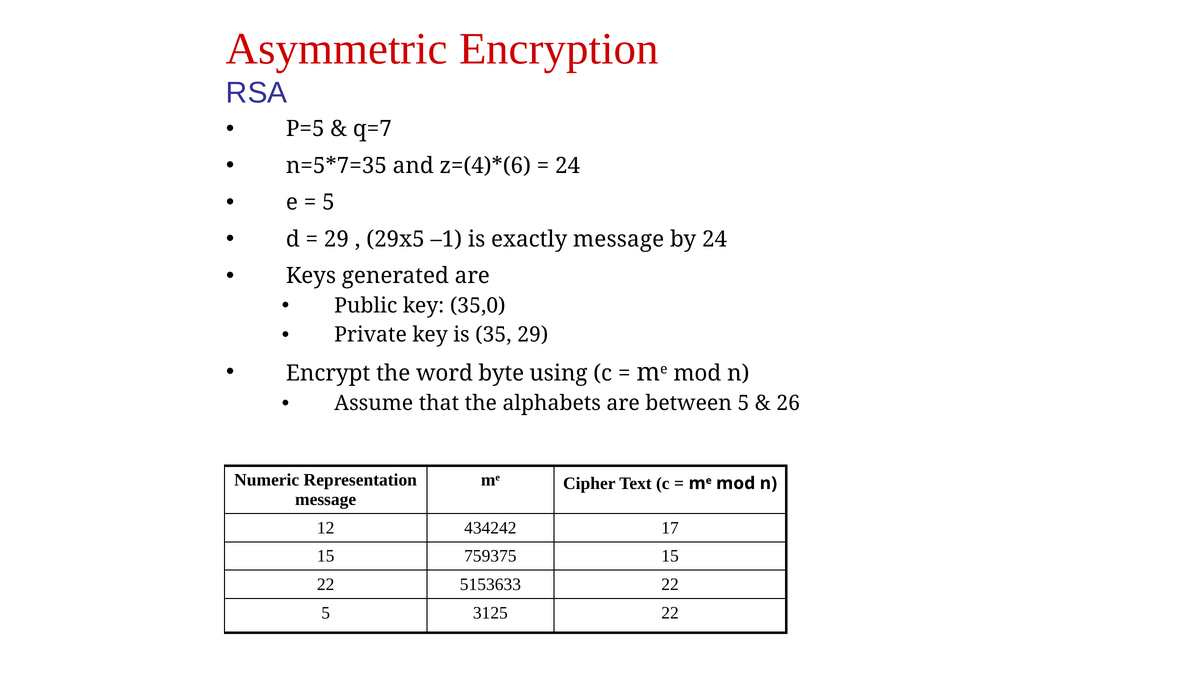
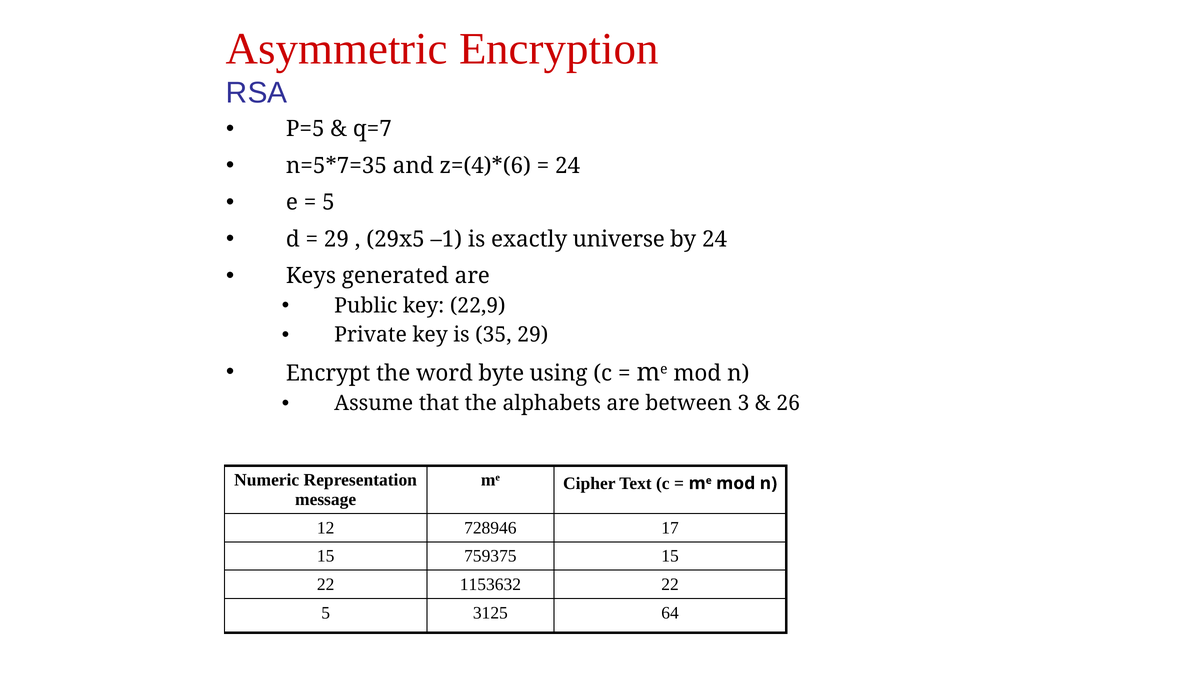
exactly message: message -> universe (619, 239)
35,0: 35,0 -> 22,9 (478, 306)
between 5: 5 -> 3 (743, 403)
434242: 434242 -> 728946 (490, 528)
5153633: 5153633 -> 1153632 (490, 584)
3125 22: 22 -> 64 (670, 613)
